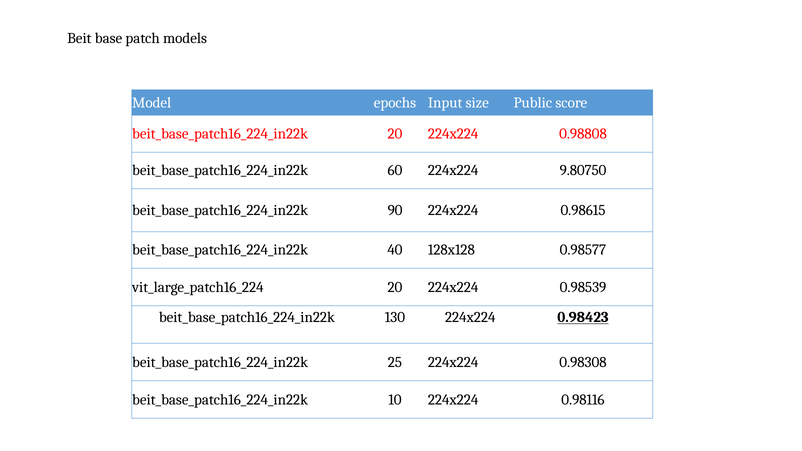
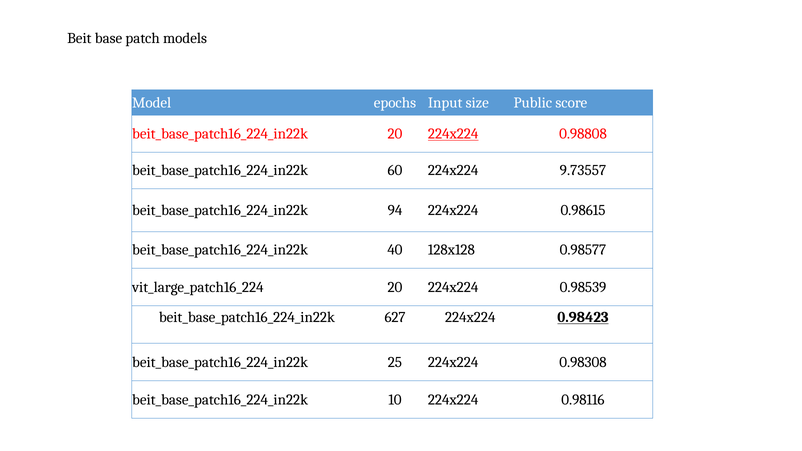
224x224 underline: none -> present (453, 134)
9.80750: 9.80750 -> 9.73557 (583, 170)
90: 90 -> 94 (395, 210)
130: 130 -> 627 (395, 317)
